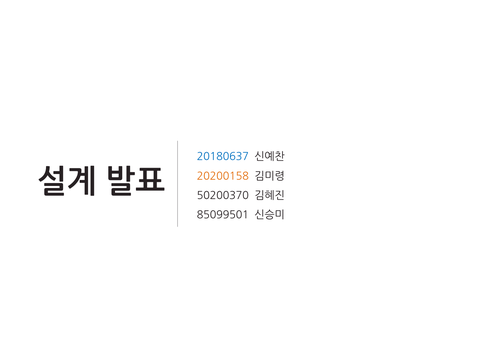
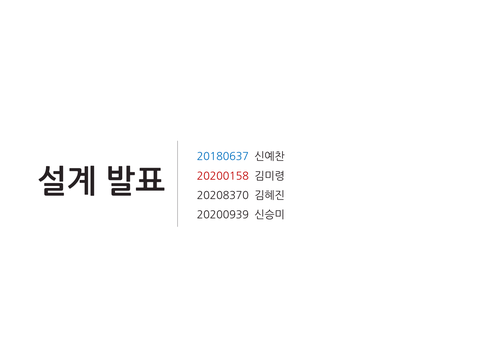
20200158 colour: orange -> red (223, 176)
50200370: 50200370 -> 20208370 (223, 196)
85099501: 85099501 -> 20200939 (223, 215)
